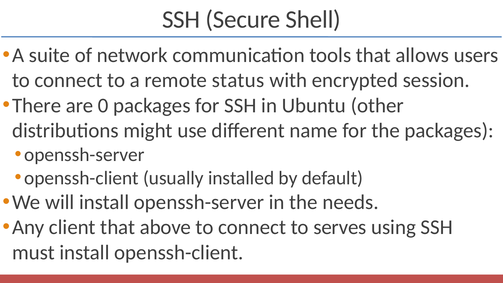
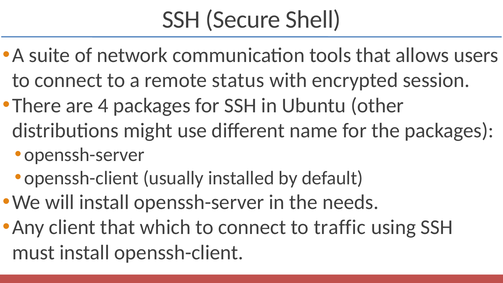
0: 0 -> 4 (103, 105)
above: above -> which (165, 227)
serves: serves -> traffic (340, 227)
